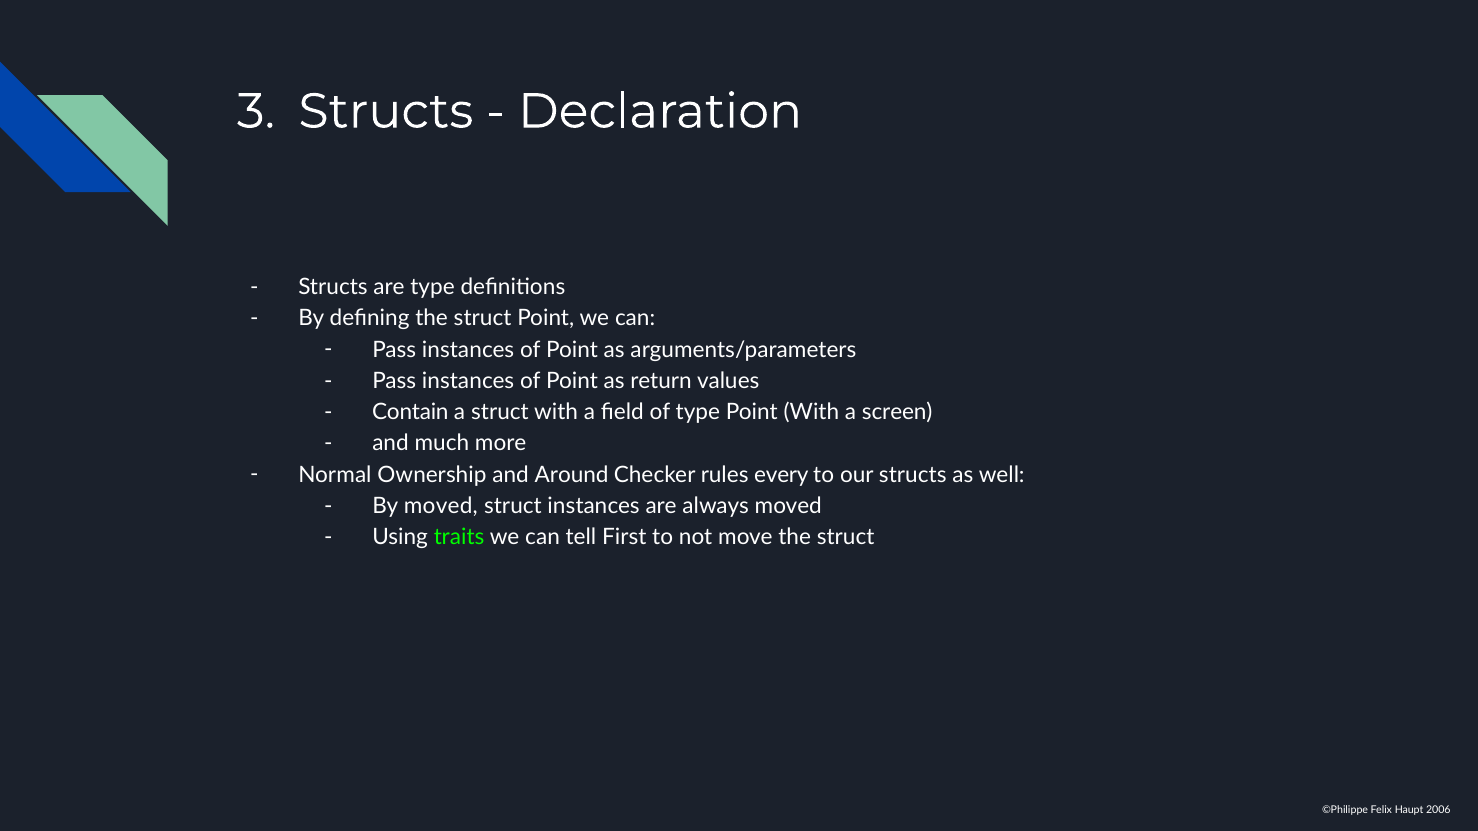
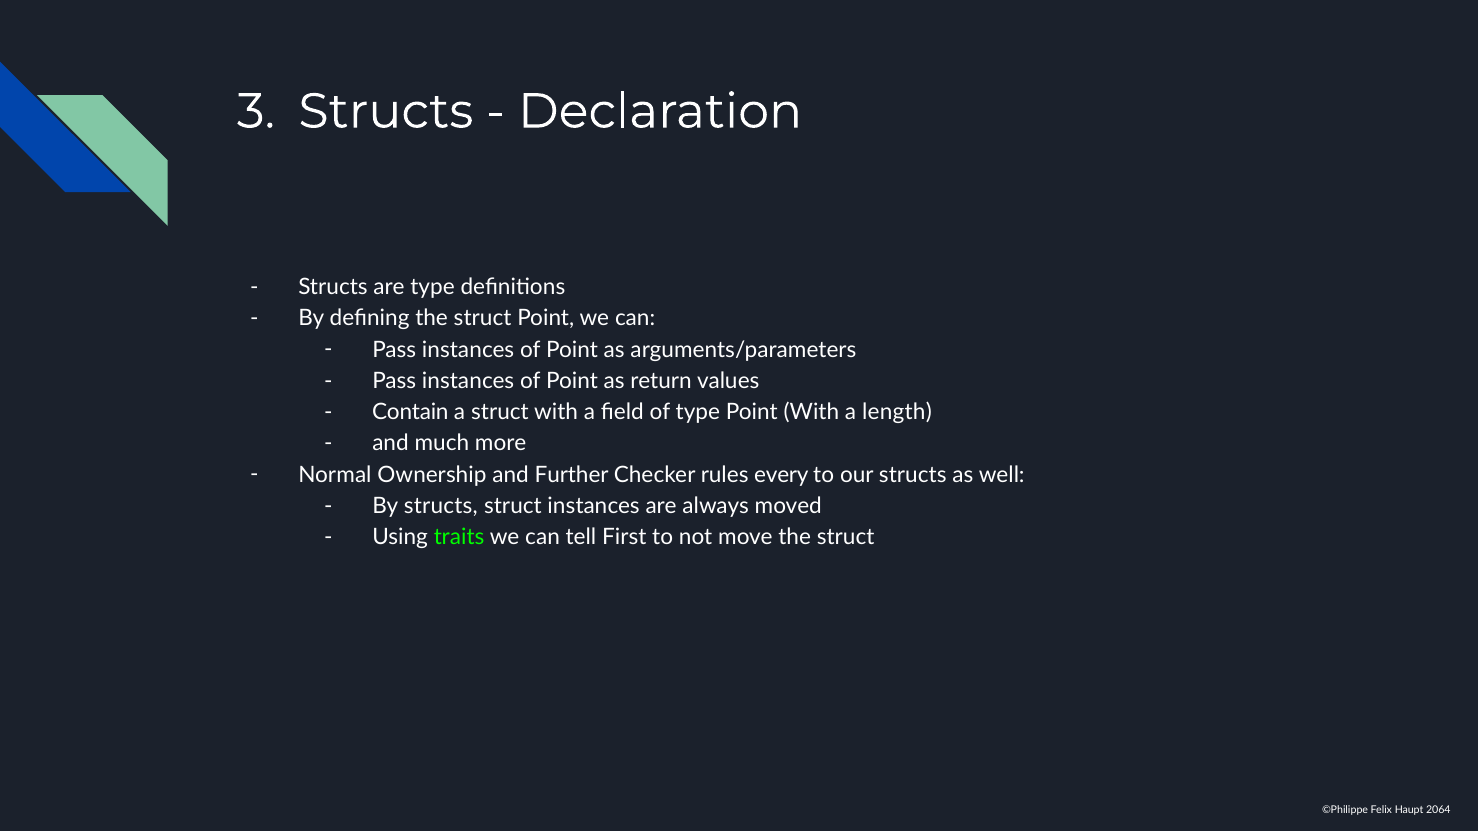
screen: screen -> length (897, 412)
Around: Around -> Further (572, 475)
By moved: moved -> structs (441, 506)
2006: 2006 -> 2064 (1438, 810)
